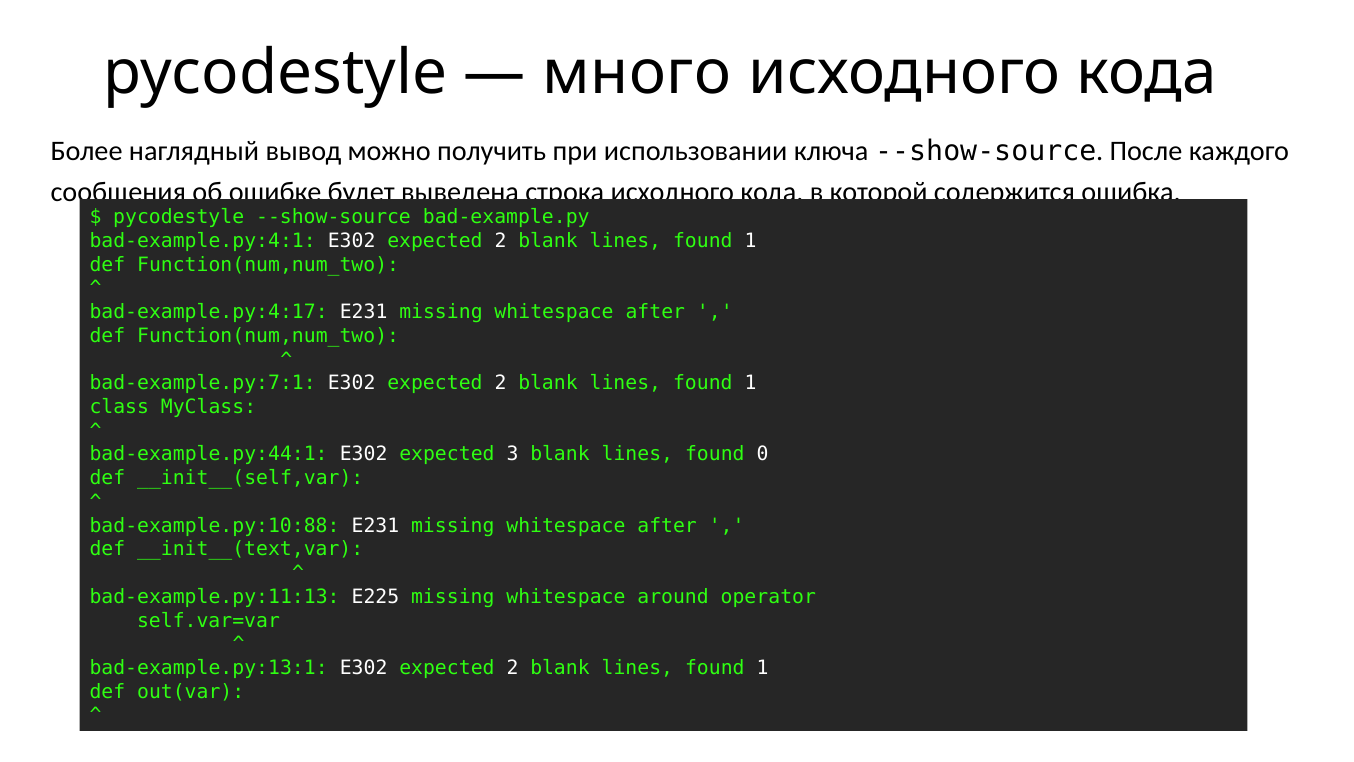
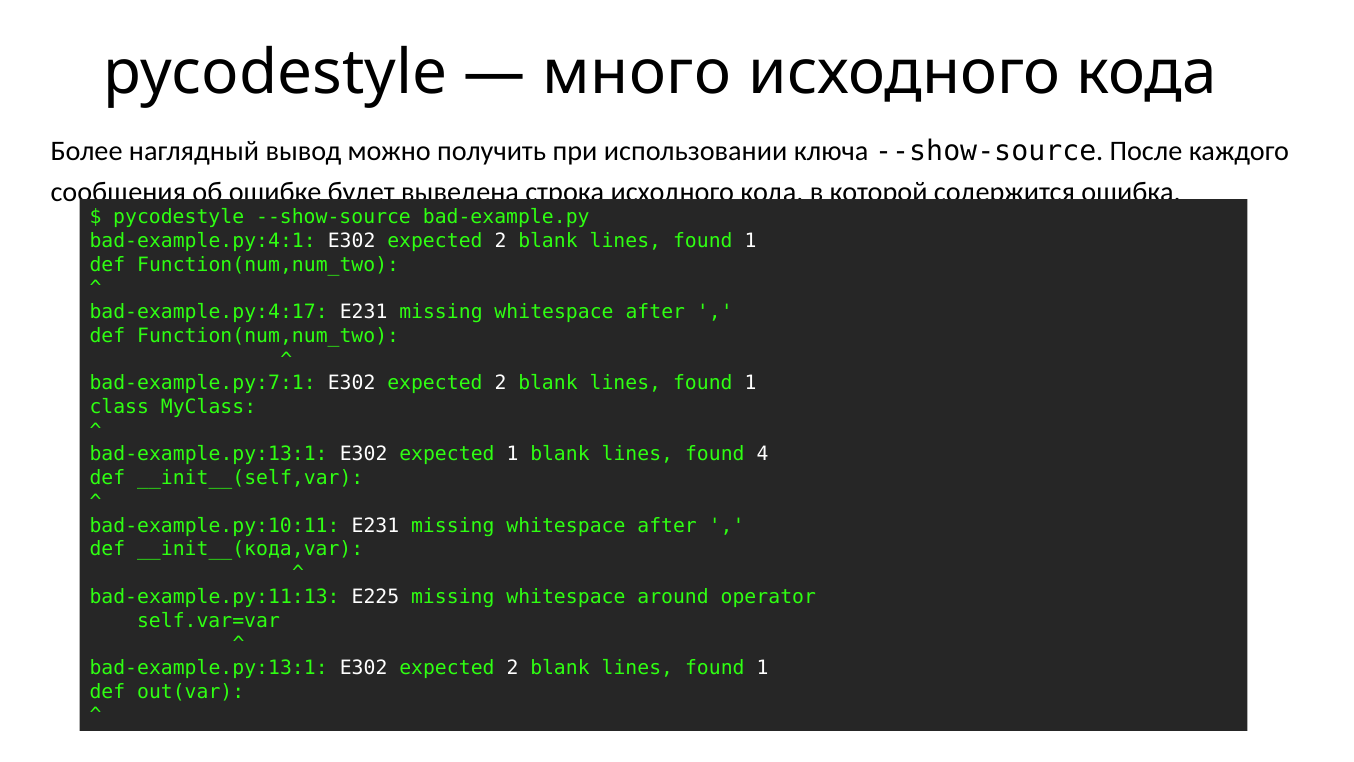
bad-example.py:44:1: bad-example.py:44:1 -> bad-example.py:13:1 (209, 454)
expected 3: 3 -> 1 (513, 454)
0: 0 -> 4 (763, 454)
bad-example.py:10:88: bad-example.py:10:88 -> bad-example.py:10:11 (215, 525)
__init__(text,var: __init__(text,var -> __init__(кода,var (250, 549)
